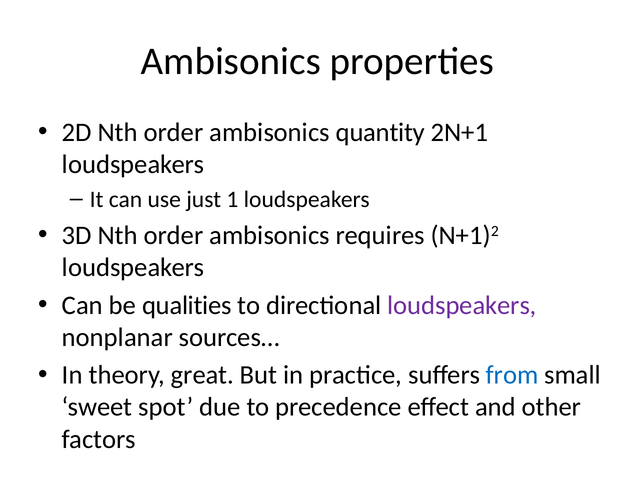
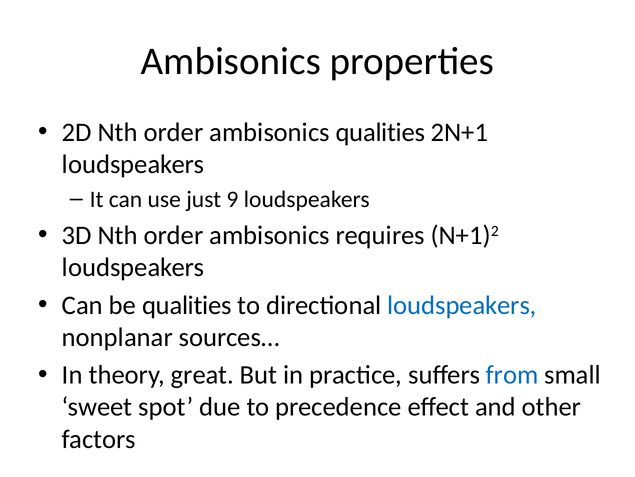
ambisonics quantity: quantity -> qualities (380, 132)
1: 1 -> 9 (232, 199)
loudspeakers colour: purple -> blue (462, 305)
